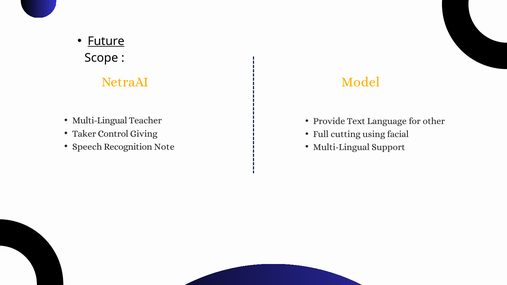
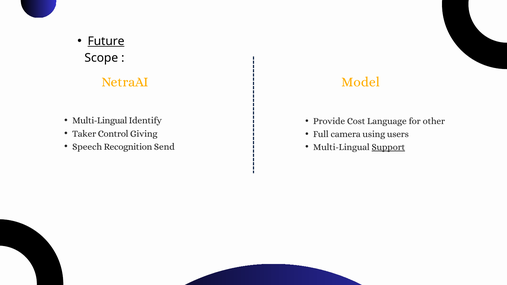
Teacher: Teacher -> Identify (145, 121)
Text: Text -> Cost (356, 121)
cutting: cutting -> camera (346, 134)
facial: facial -> users (398, 134)
Note: Note -> Send (164, 147)
Support underline: none -> present (388, 147)
